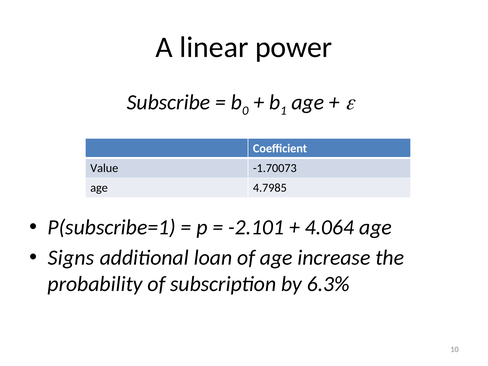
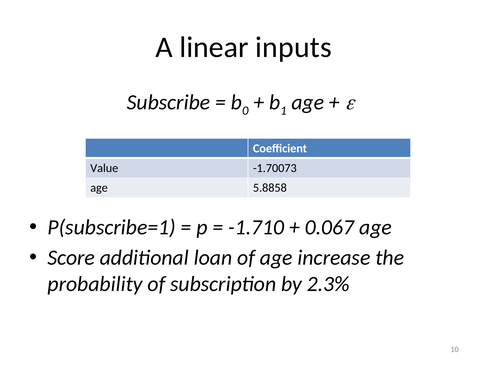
power: power -> inputs (293, 47)
4.7985: 4.7985 -> 5.8858 (270, 188)
-2.101: -2.101 -> -1.710 (256, 227)
4.064: 4.064 -> 0.067 (330, 227)
Signs: Signs -> Score (71, 258)
6.3%: 6.3% -> 2.3% (328, 284)
